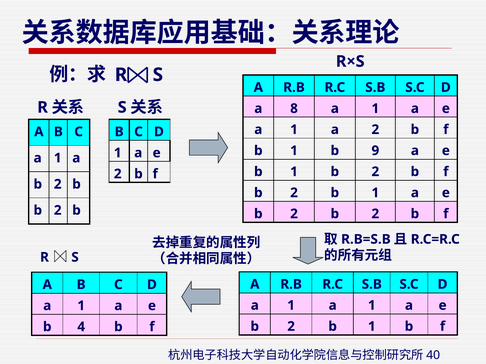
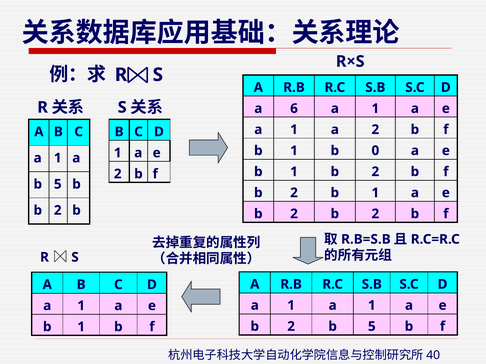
8: 8 -> 6 (294, 109)
9: 9 -> 0 (375, 151)
2: 2 -> 5 (58, 184)
1: 1 -> 5 (372, 327)
4: 4 -> 1 (81, 327)
